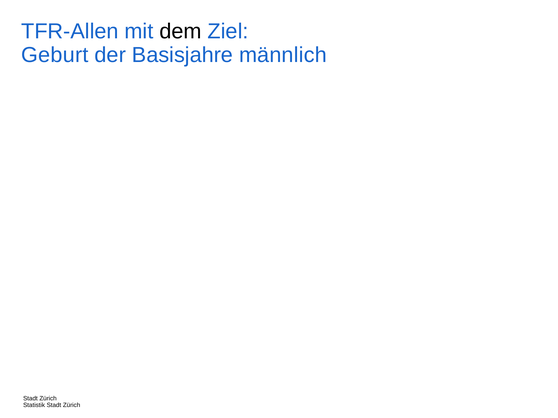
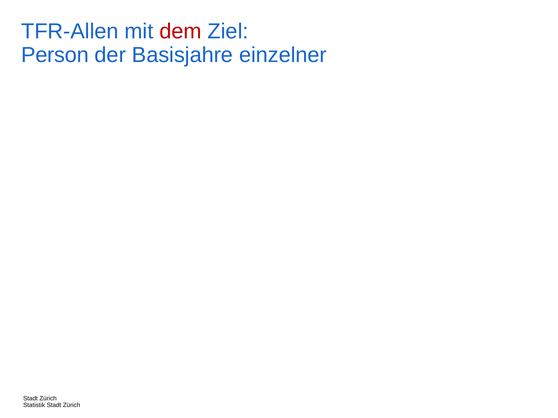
dem colour: black -> red (181, 32)
Geburt: Geburt -> Person (55, 55)
männlich: männlich -> einzelner (283, 55)
